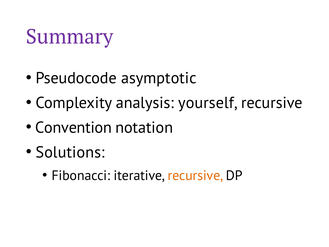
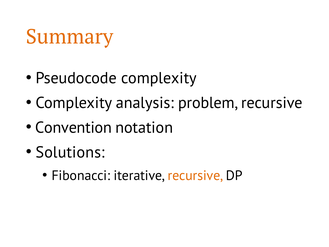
Summary colour: purple -> orange (70, 37)
Pseudocode asymptotic: asymptotic -> complexity (159, 78)
yourself: yourself -> problem (208, 103)
